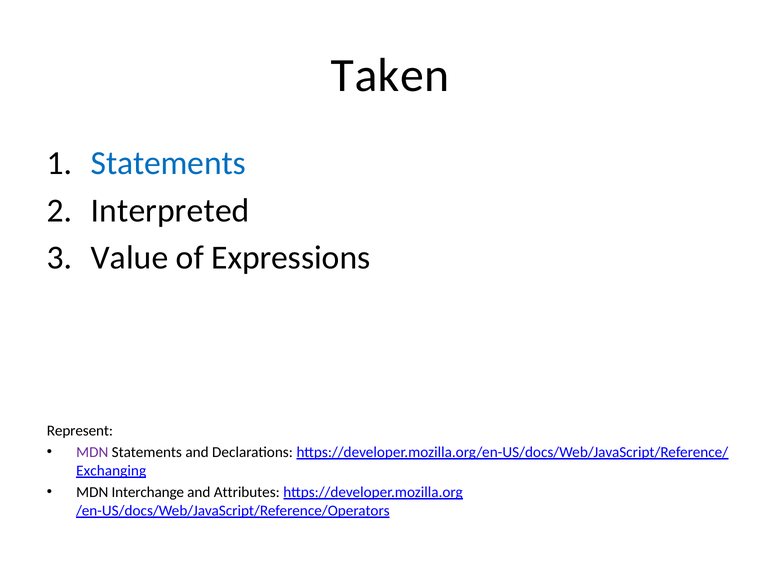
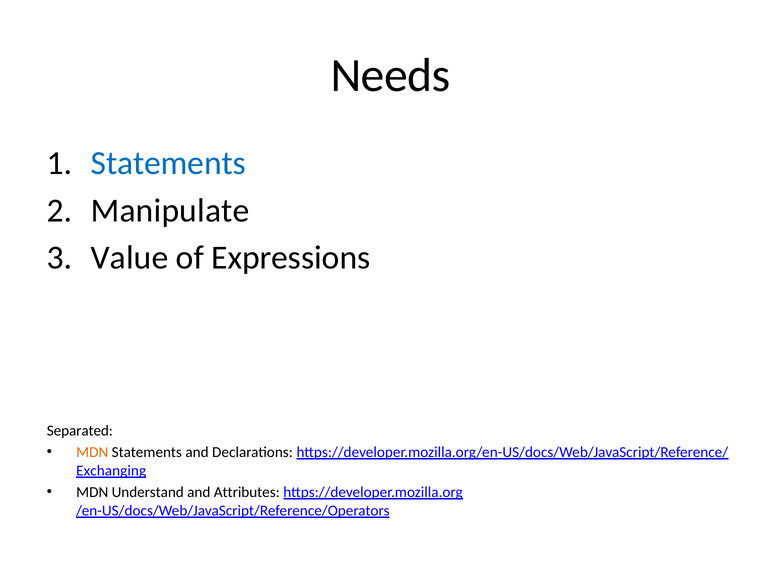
Taken: Taken -> Needs (391, 76)
Interpreted: Interpreted -> Manipulate (170, 210)
Represent: Represent -> Separated (80, 431)
MDN colour: purple -> orange (92, 452)
Interchange: Interchange -> Understand (148, 492)
